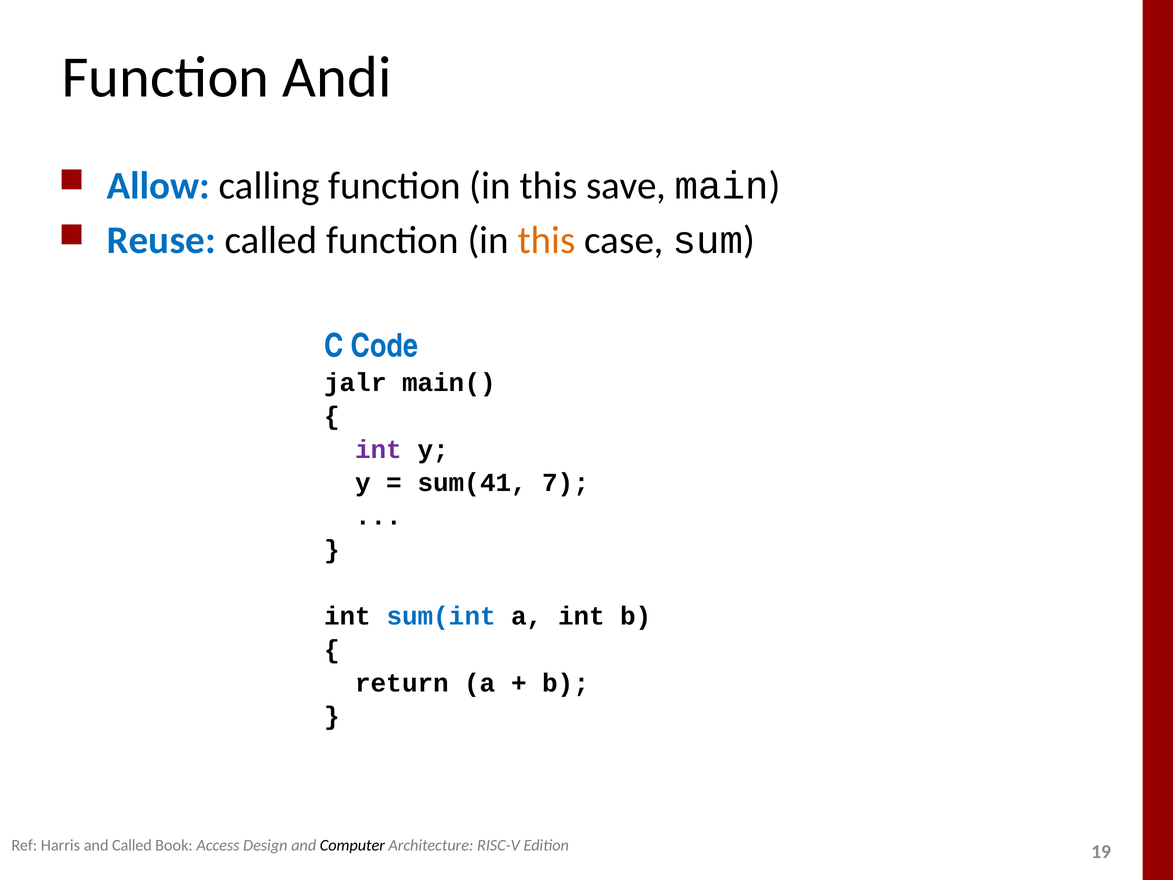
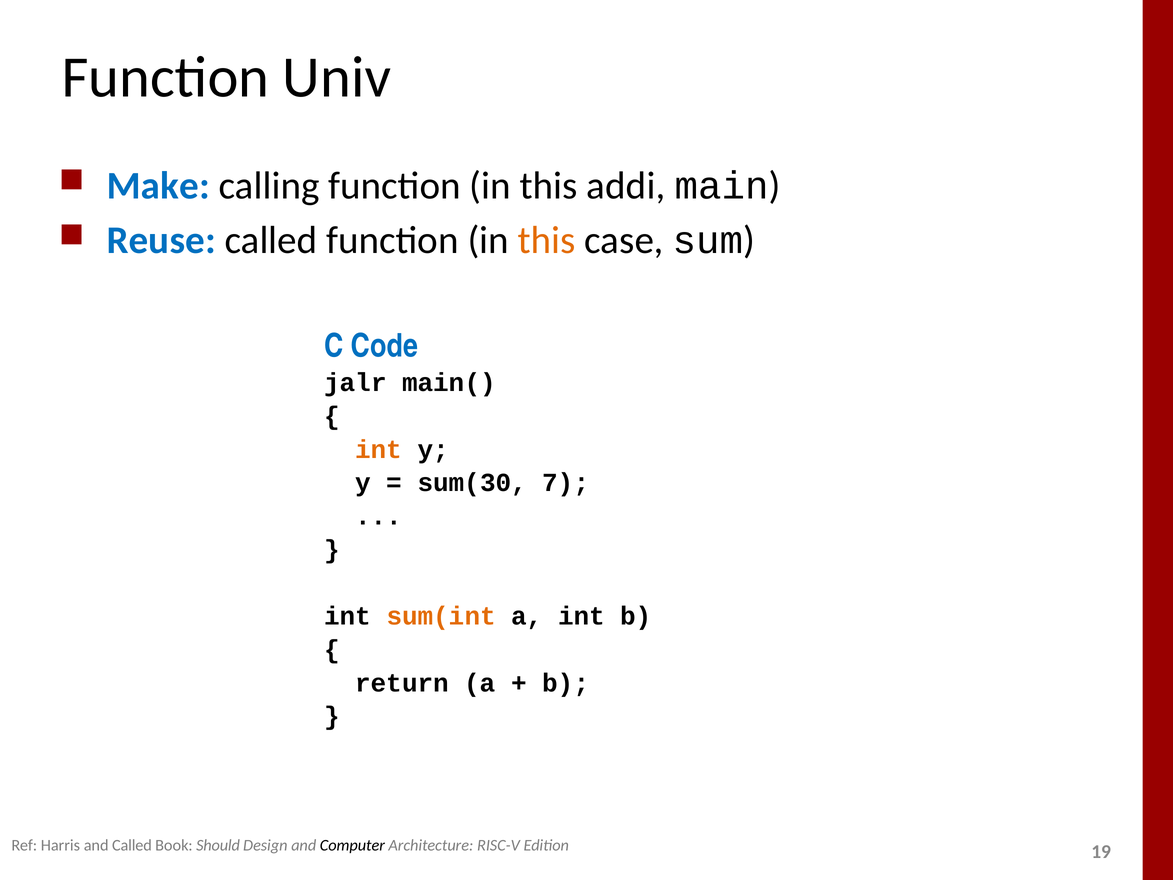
Andi: Andi -> Univ (337, 77)
Allow: Allow -> Make (158, 186)
save: save -> addi (626, 186)
int colour: purple -> orange (379, 449)
sum(41: sum(41 -> sum(30 (472, 483)
sum(int colour: blue -> orange (441, 616)
Access: Access -> Should (218, 845)
